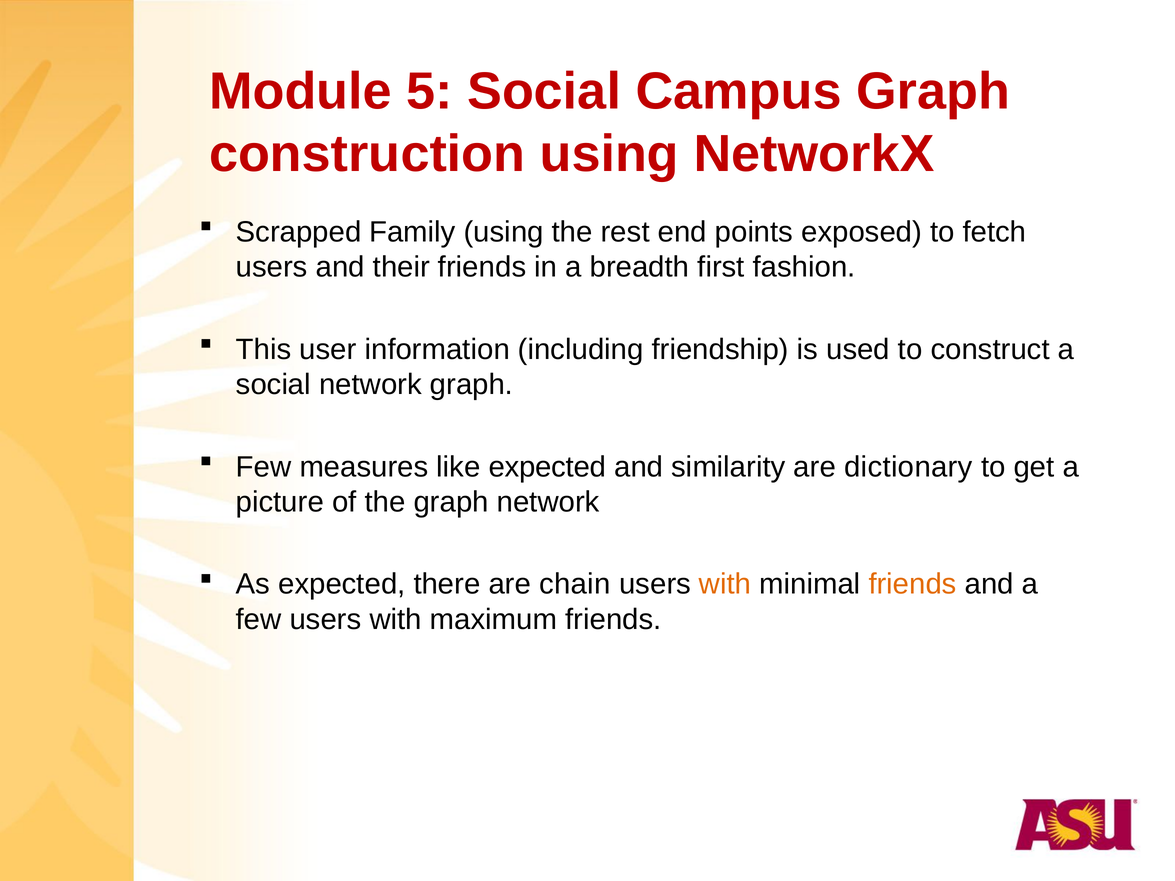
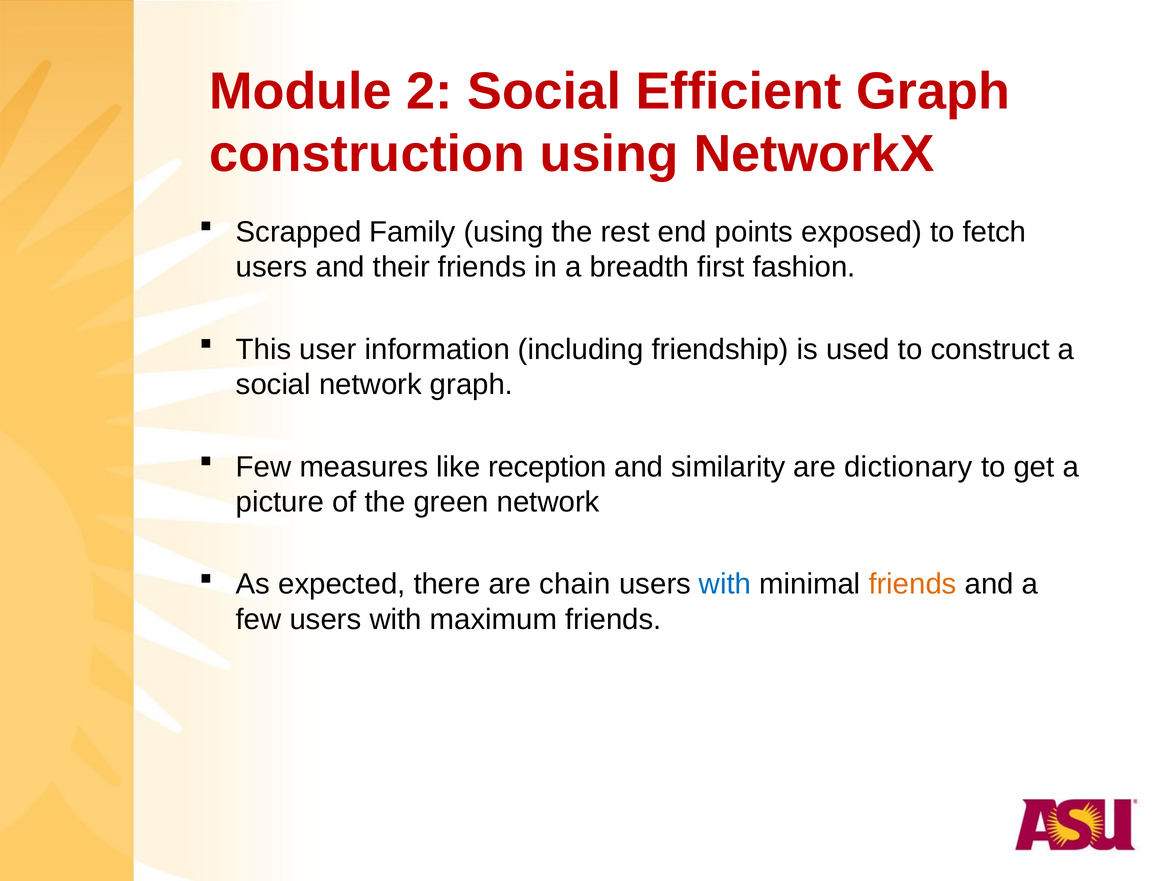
5: 5 -> 2 (430, 91)
Campus: Campus -> Efficient (739, 91)
like expected: expected -> reception (548, 467)
the graph: graph -> green (451, 502)
with colour: orange -> blue (725, 584)
